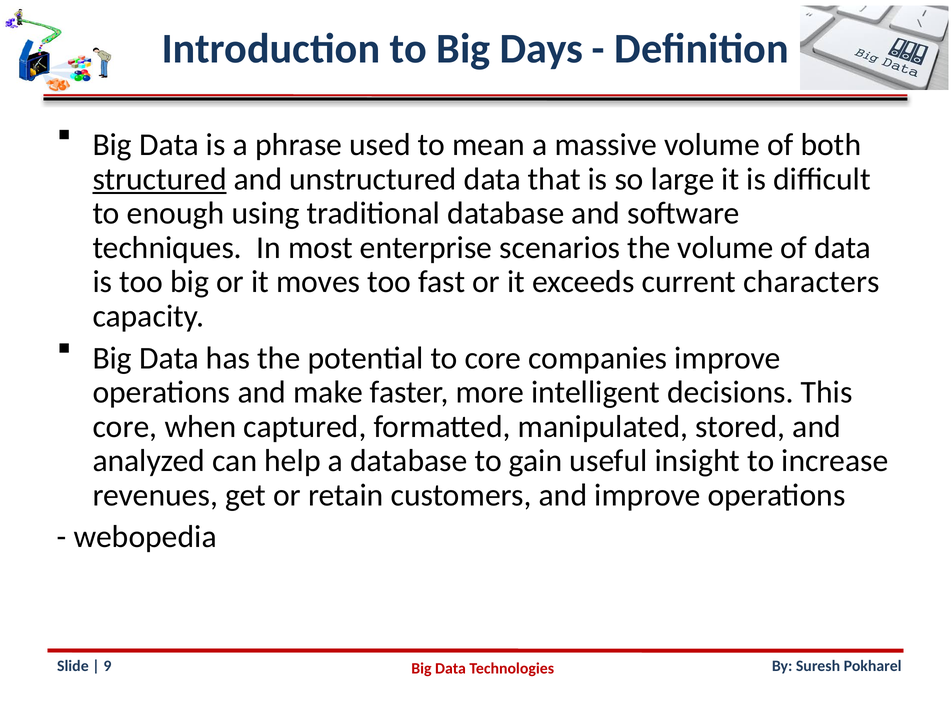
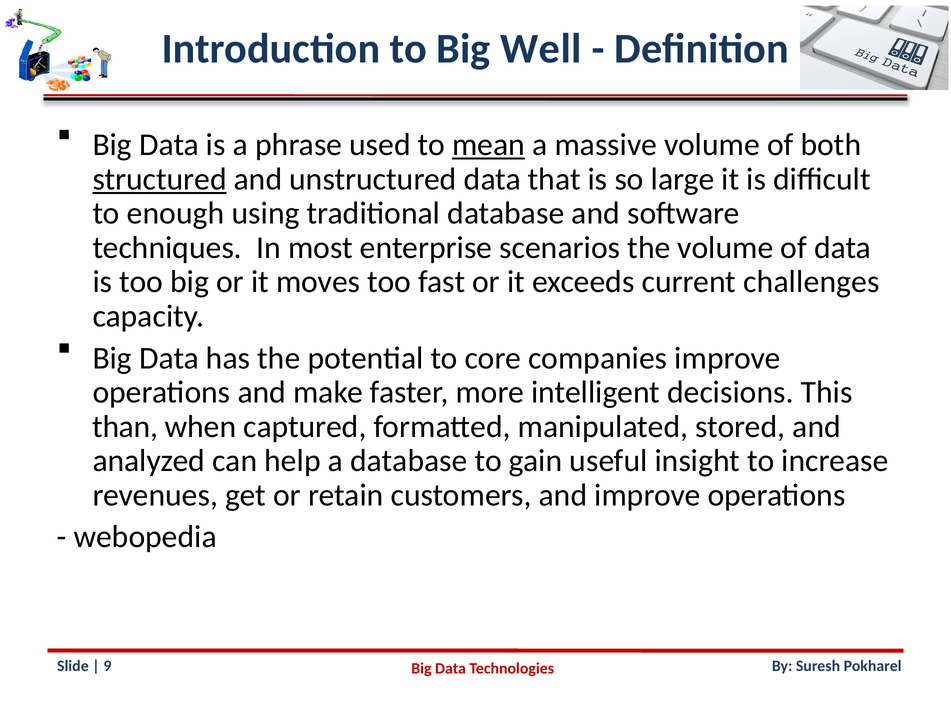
Days: Days -> Well (541, 49)
mean underline: none -> present (489, 145)
characters: characters -> challenges (812, 282)
core: core -> than (125, 426)
